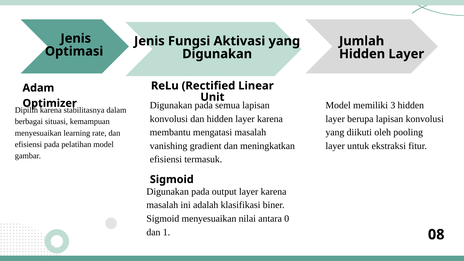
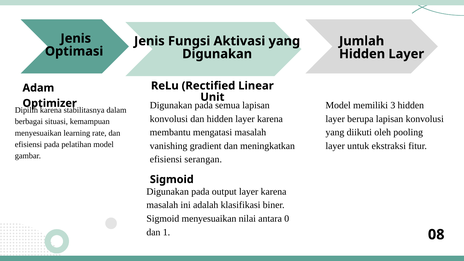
termasuk: termasuk -> serangan (203, 159)
